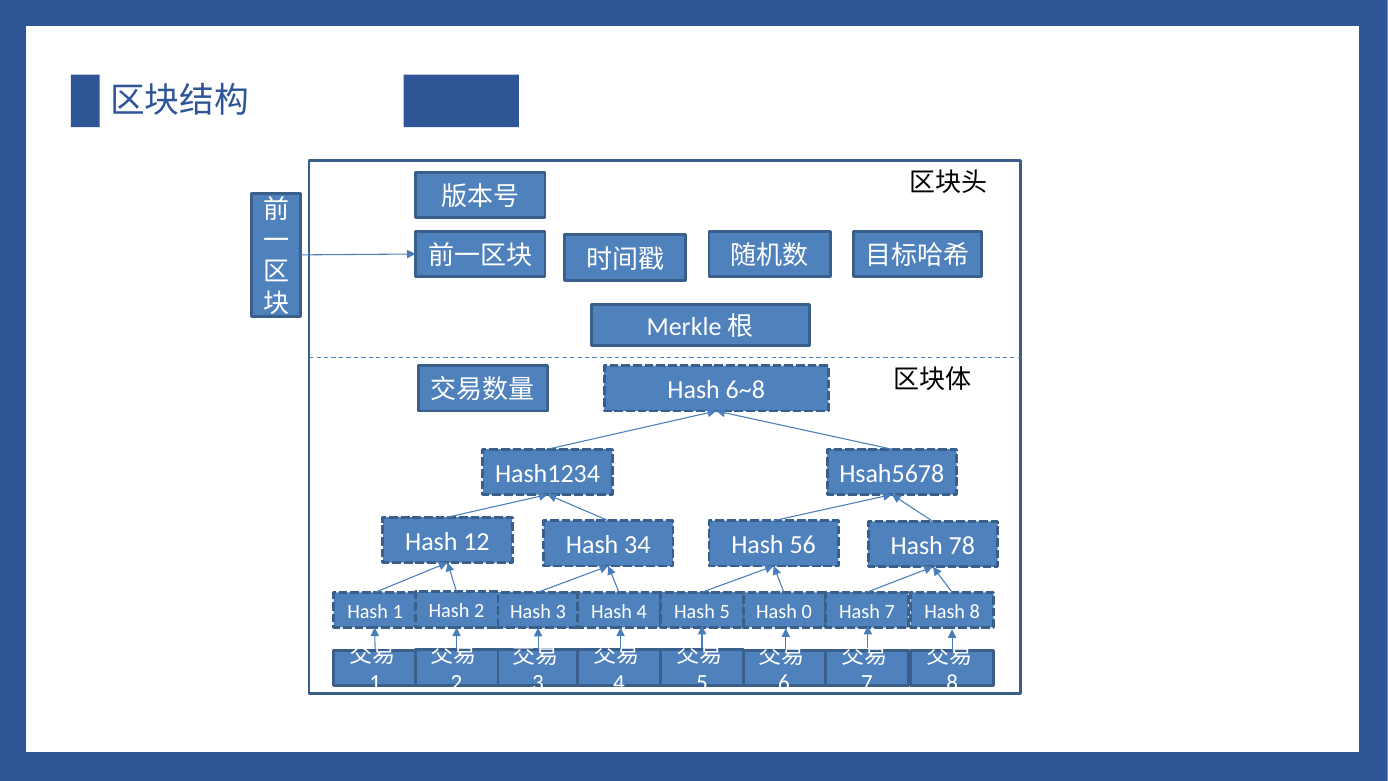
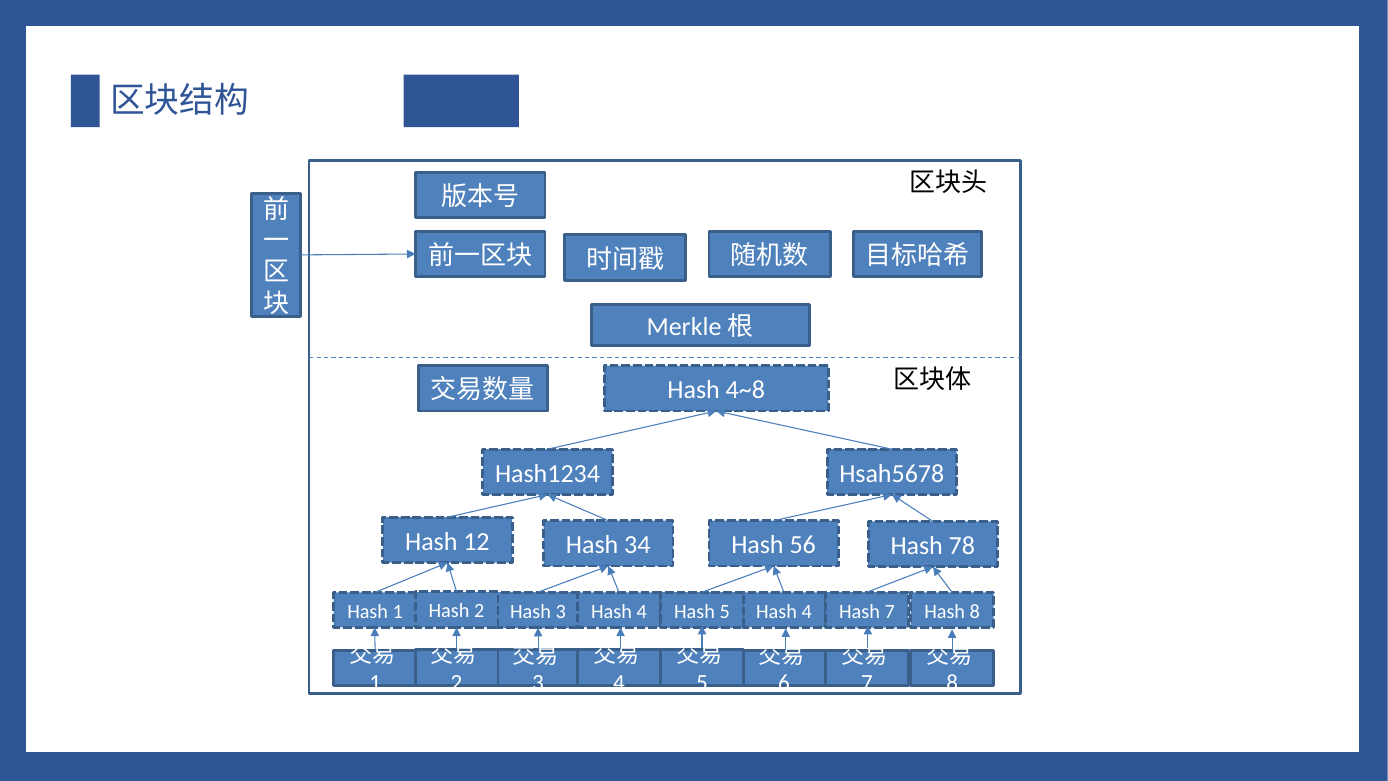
6~8: 6~8 -> 4~8 (745, 390)
0: 0 -> 4 (807, 611)
